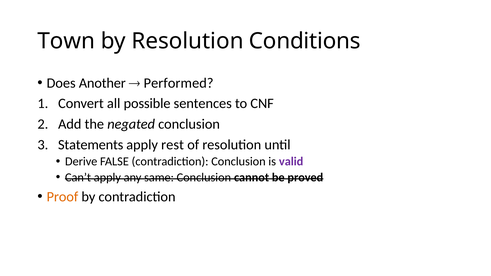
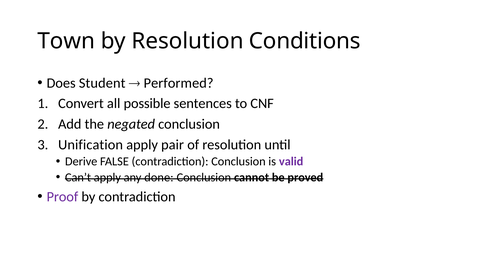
Another: Another -> Student (102, 83)
Statements: Statements -> Unification (91, 145)
rest: rest -> pair (173, 145)
same: same -> done (159, 178)
Proof colour: orange -> purple (62, 197)
